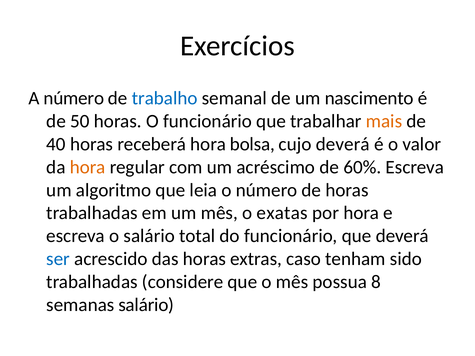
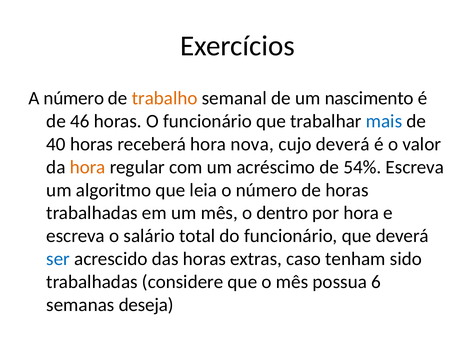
trabalho colour: blue -> orange (165, 98)
50: 50 -> 46 (80, 121)
mais colour: orange -> blue (384, 121)
bolsa: bolsa -> nova (252, 144)
60%: 60% -> 54% (362, 167)
exatas: exatas -> dentro (282, 213)
8: 8 -> 6 (376, 282)
semanas salário: salário -> deseja (146, 305)
